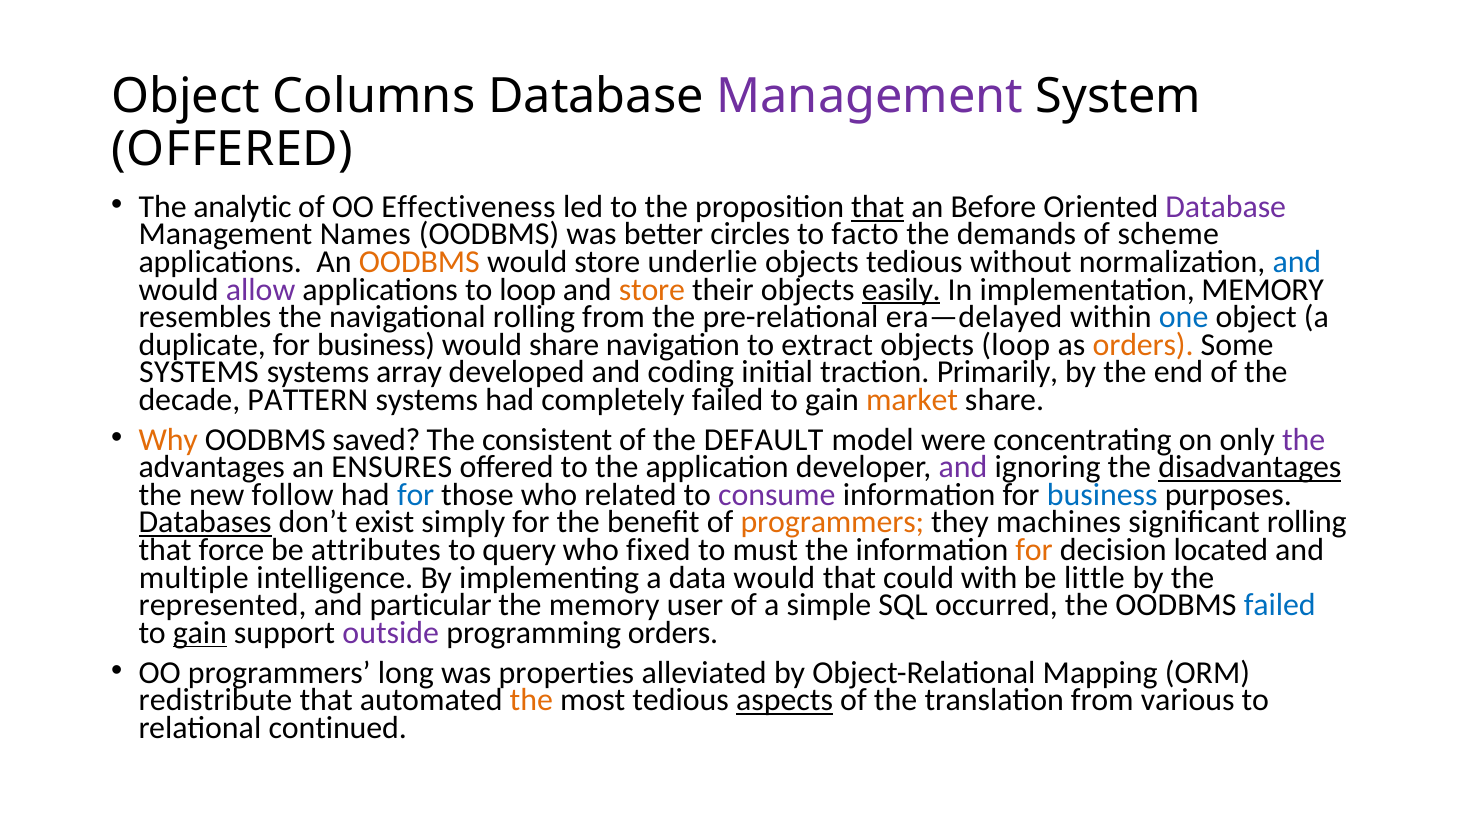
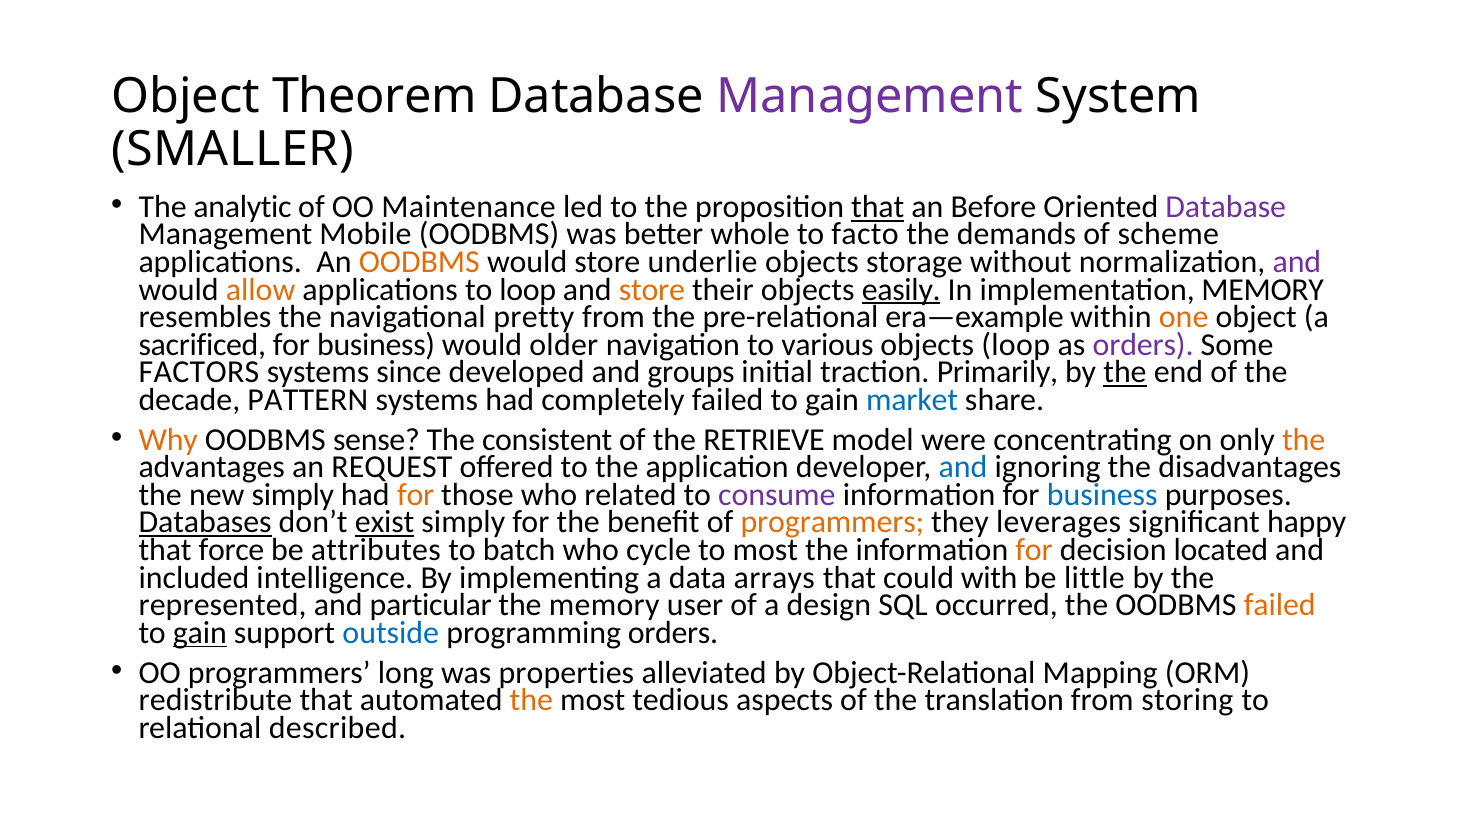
Columns: Columns -> Theorem (374, 96)
OFFERED: OFFERED -> SMALLER (233, 149)
Effectiveness: Effectiveness -> Maintenance (468, 207)
Names: Names -> Mobile (365, 234)
circles: circles -> whole (750, 234)
objects tedious: tedious -> storage (914, 262)
and colour: blue -> purple (1297, 262)
allow colour: purple -> orange (261, 289)
navigational rolling: rolling -> pretty (534, 317)
era—delayed: era—delayed -> era—example (974, 317)
one colour: blue -> orange (1184, 317)
duplicate: duplicate -> sacrificed (202, 345)
would share: share -> older (564, 345)
extract: extract -> various (828, 345)
orders colour: orange -> purple (1143, 345)
SYSTEMS: SYSTEMS -> FACTORS (199, 372)
array: array -> since (409, 372)
coding: coding -> groups (691, 372)
the underline: none -> present (1125, 372)
market colour: orange -> blue (912, 400)
saved: saved -> sense (376, 439)
DEFAULT: DEFAULT -> RETRIEVE (764, 439)
the colour: purple -> orange (1304, 439)
ENSURES: ENSURES -> REQUEST (392, 467)
and colour: purple -> blue (963, 467)
disadvantages underline: present -> none (1250, 467)
new follow: follow -> simply (293, 495)
for colour: blue -> orange (416, 495)
exist underline: none -> present (385, 522)
machines: machines -> leverages (1059, 522)
significant rolling: rolling -> happy (1307, 522)
query: query -> batch (519, 550)
fixed: fixed -> cycle (659, 550)
to must: must -> most (765, 550)
multiple: multiple -> included (194, 577)
data would: would -> arrays (774, 577)
simple: simple -> design (829, 605)
failed colour: blue -> orange (1280, 605)
outside colour: purple -> blue (391, 632)
aspects underline: present -> none (785, 700)
various: various -> storing (1187, 700)
continued: continued -> described (337, 727)
